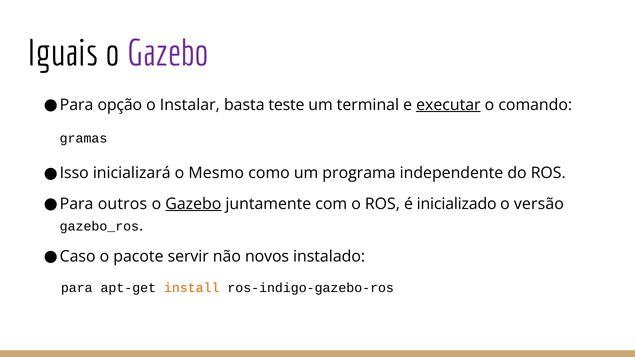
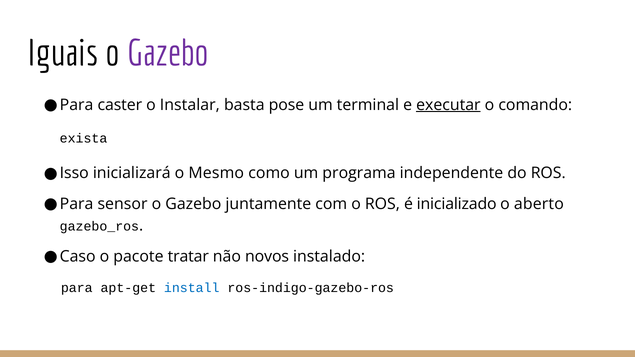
opção: opção -> caster (120, 105)
teste: teste -> pose (286, 105)
gramas: gramas -> exista (84, 139)
outros: outros -> sensor (122, 204)
Gazebo underline: present -> none (193, 204)
versão: versão -> aberto (539, 204)
servir: servir -> tratar (188, 257)
install colour: orange -> blue (192, 288)
